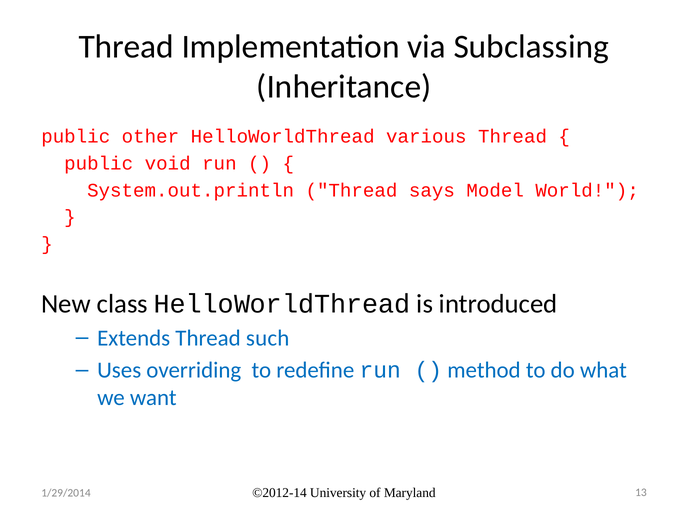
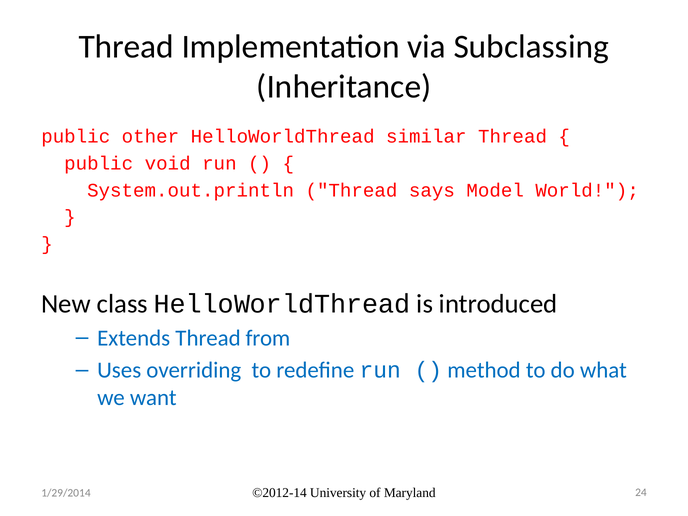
various: various -> similar (426, 137)
such: such -> from (268, 338)
13: 13 -> 24 (641, 493)
